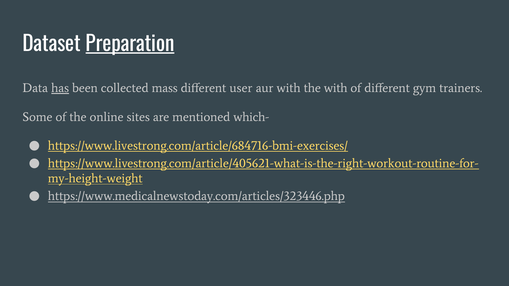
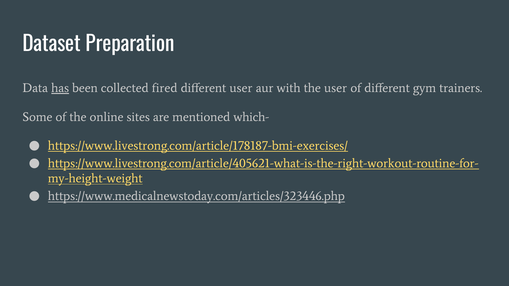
Preparation underline: present -> none (130, 44)
mass: mass -> fired (165, 88)
the with: with -> user (336, 88)
https://www.livestrong.com/article/684716-bmi-exercises/: https://www.livestrong.com/article/684716-bmi-exercises/ -> https://www.livestrong.com/article/178187-bmi-exercises/ (198, 146)
